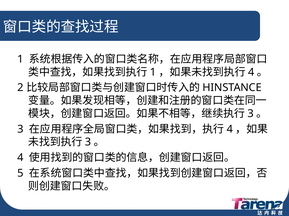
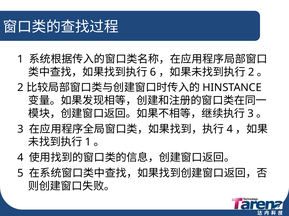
1: 1 -> 6 (153, 72)
4: 4 -> 2 (251, 72)
3: 3 -> 1 (88, 143)
